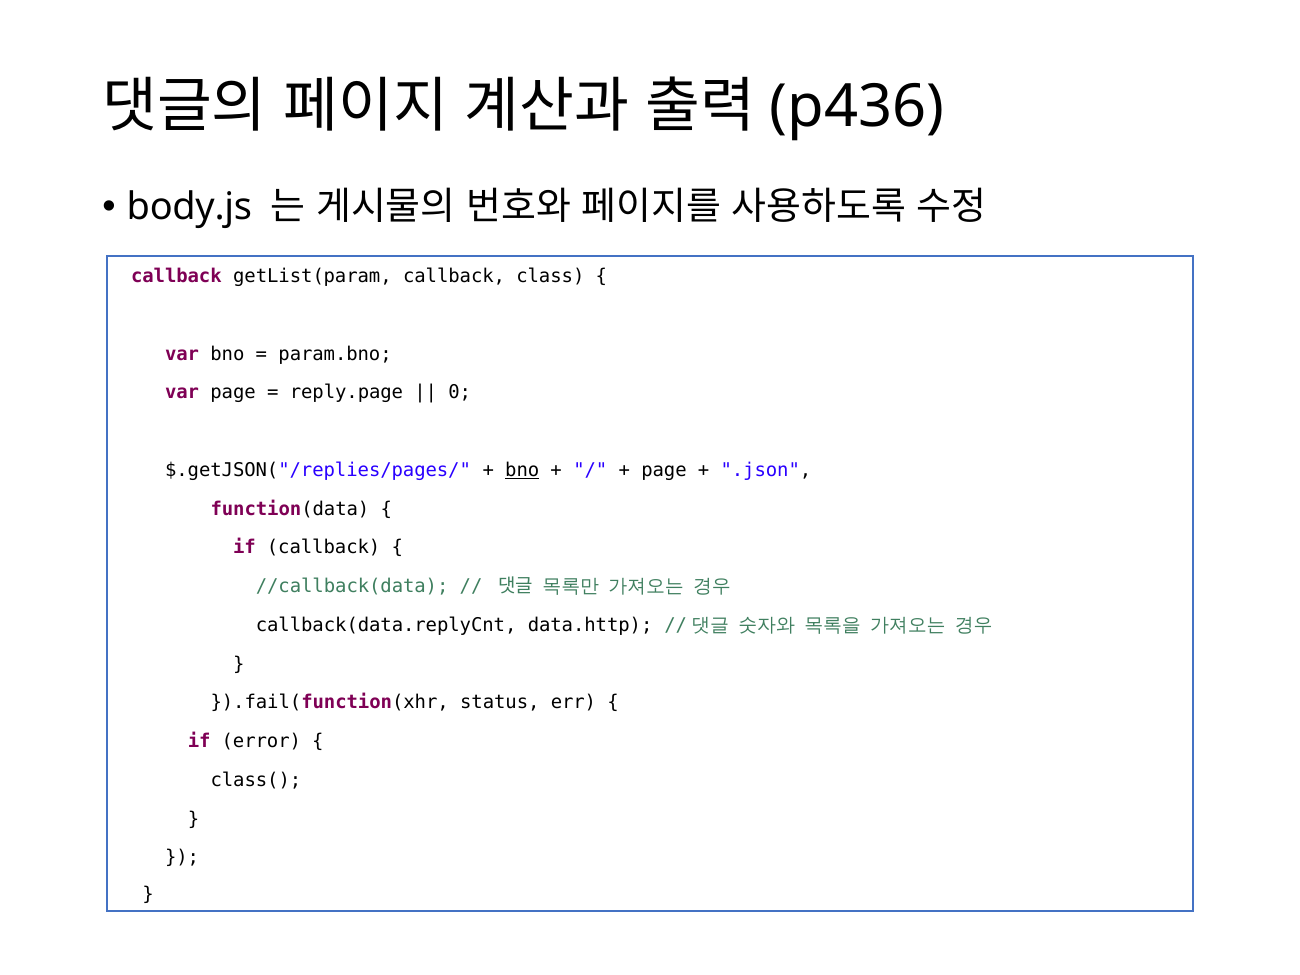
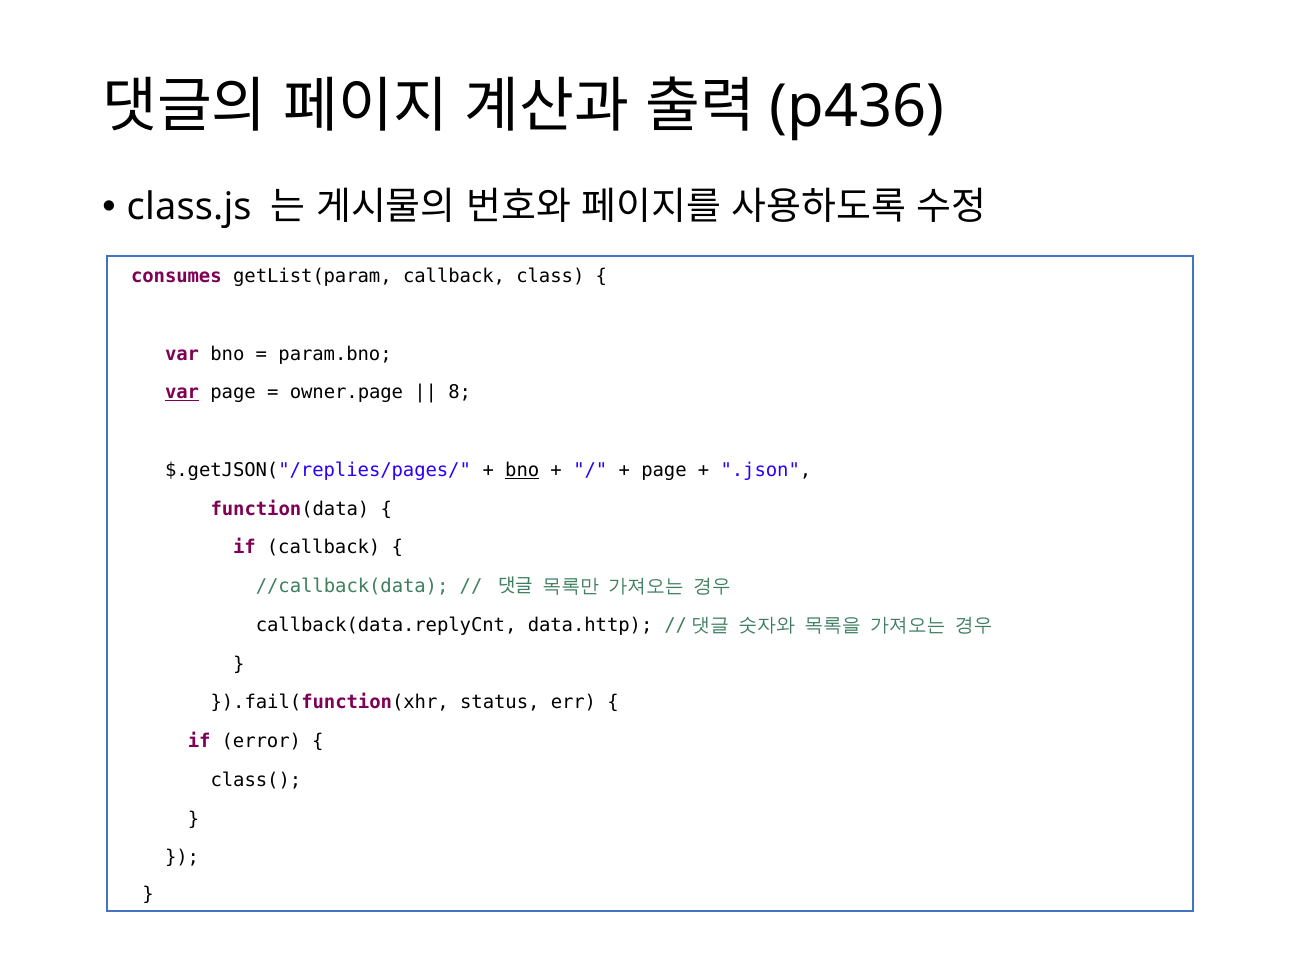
body.js: body.js -> class.js (189, 207)
callback: callback -> consumes (176, 276)
var underline: none -> present (182, 393)
reply.page: reply.page -> owner.page (346, 393)
0: 0 -> 8 (460, 393)
